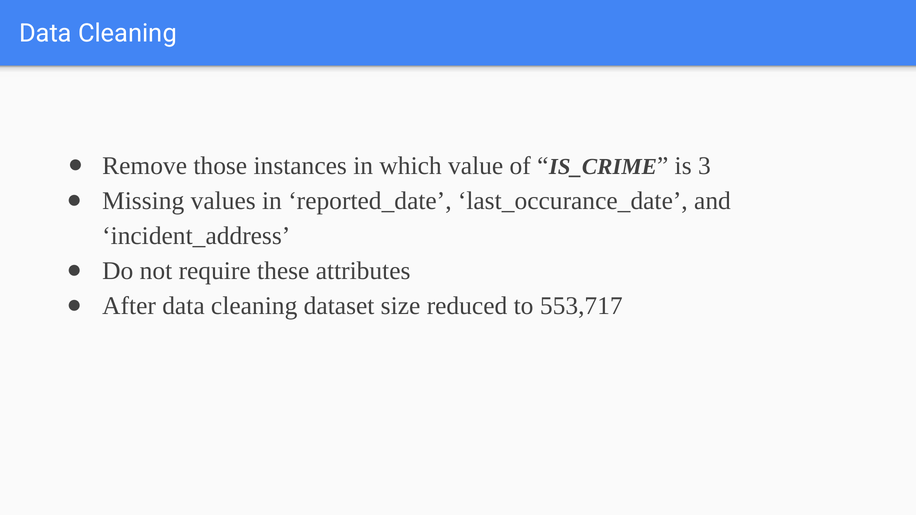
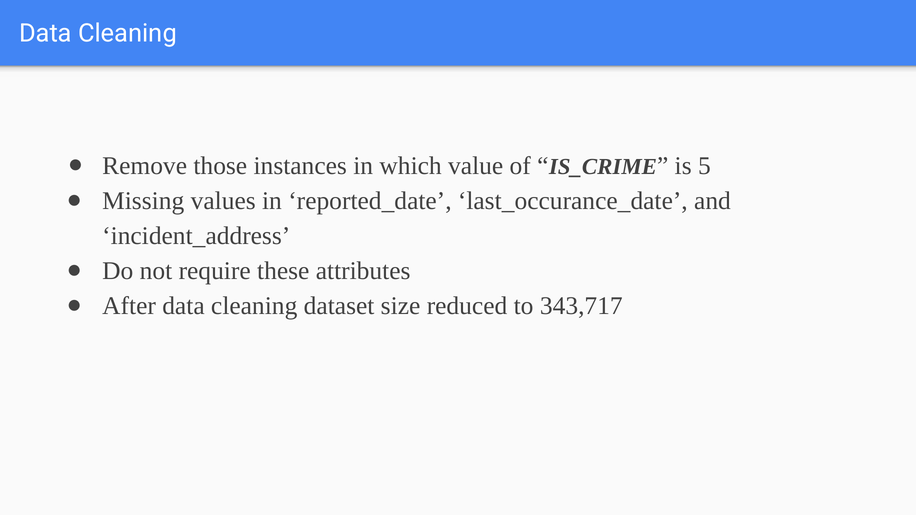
3: 3 -> 5 (704, 166)
553,717: 553,717 -> 343,717 (581, 306)
